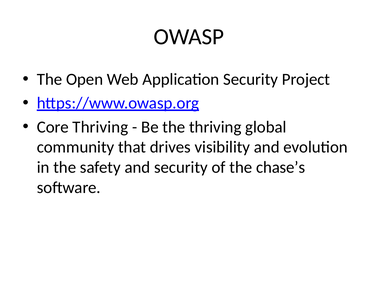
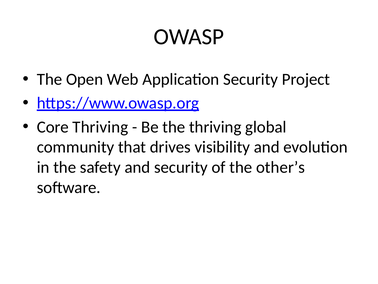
chase’s: chase’s -> other’s (280, 167)
